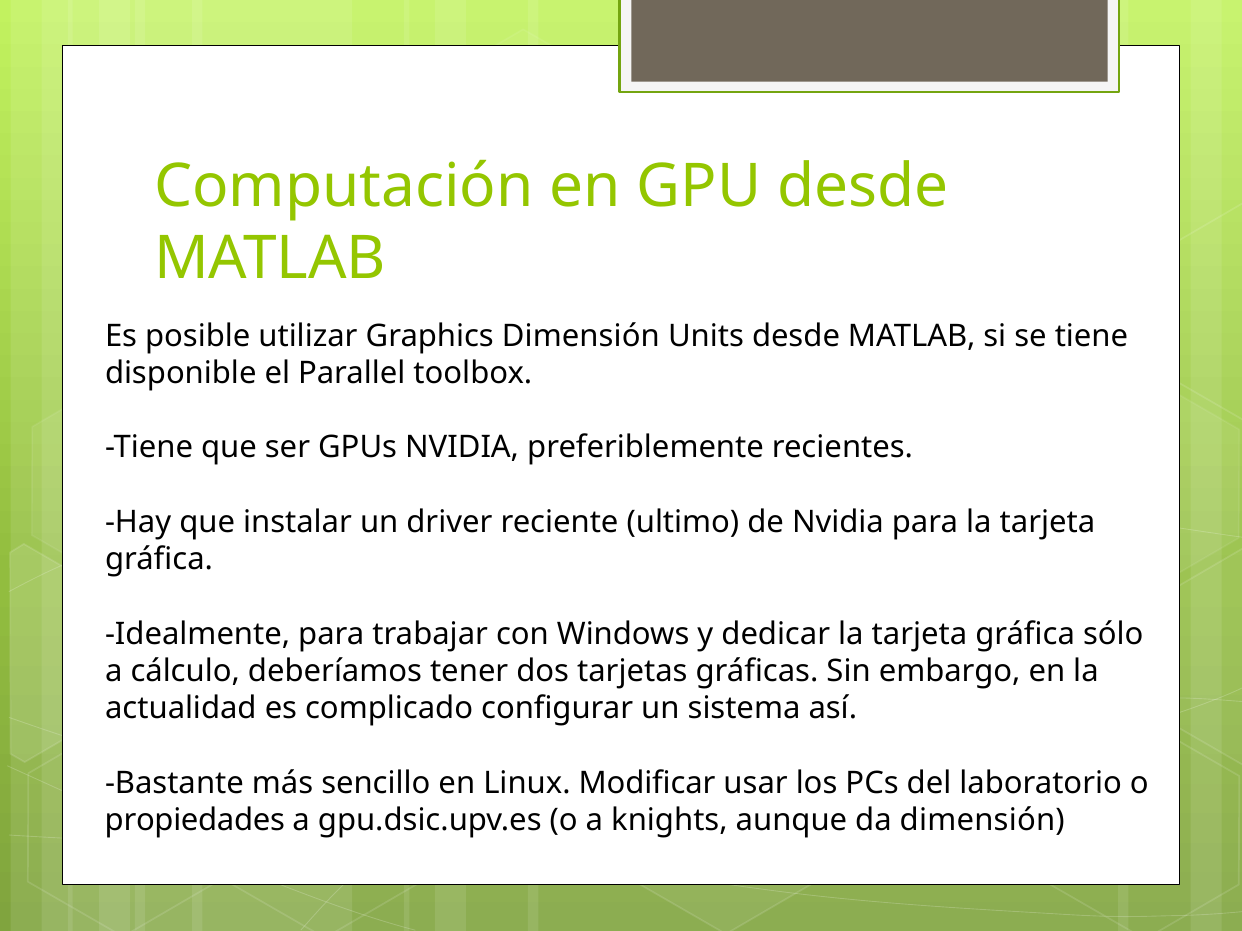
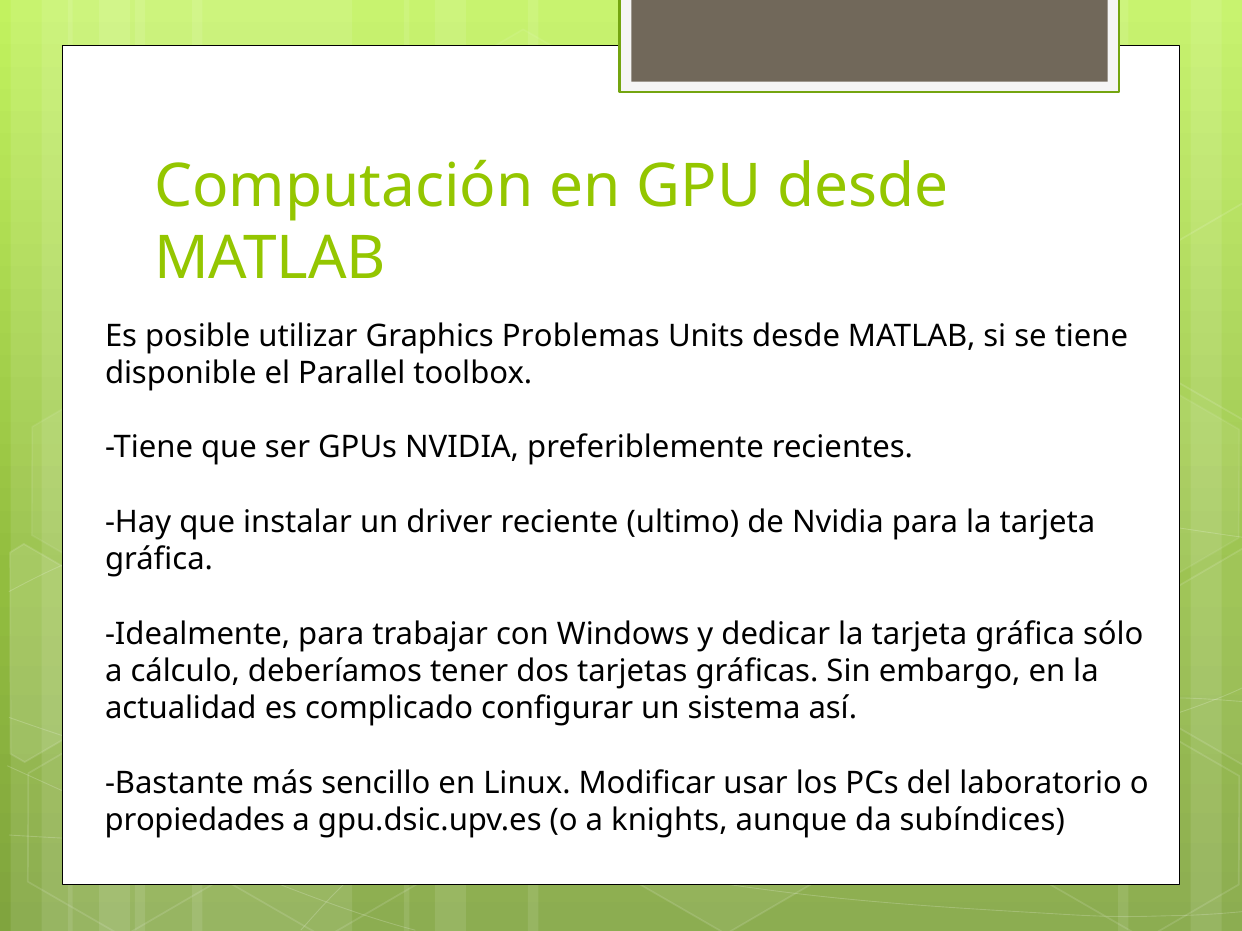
Graphics Dimensión: Dimensión -> Problemas (581, 336)
da dimensión: dimensión -> subíndices (982, 821)
